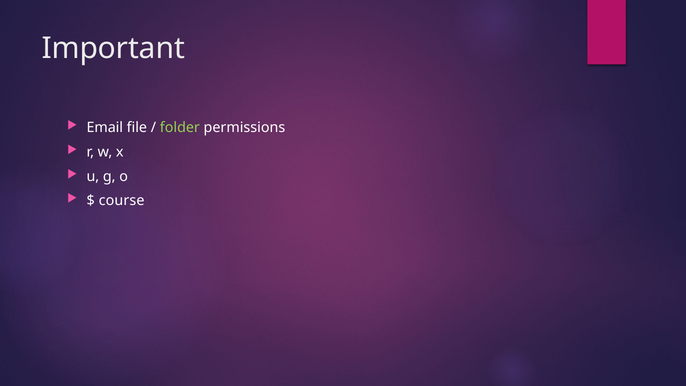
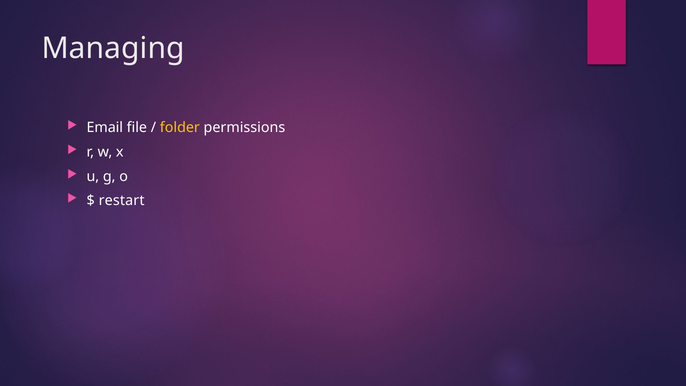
Important: Important -> Managing (113, 48)
folder colour: light green -> yellow (180, 128)
course: course -> restart (122, 201)
